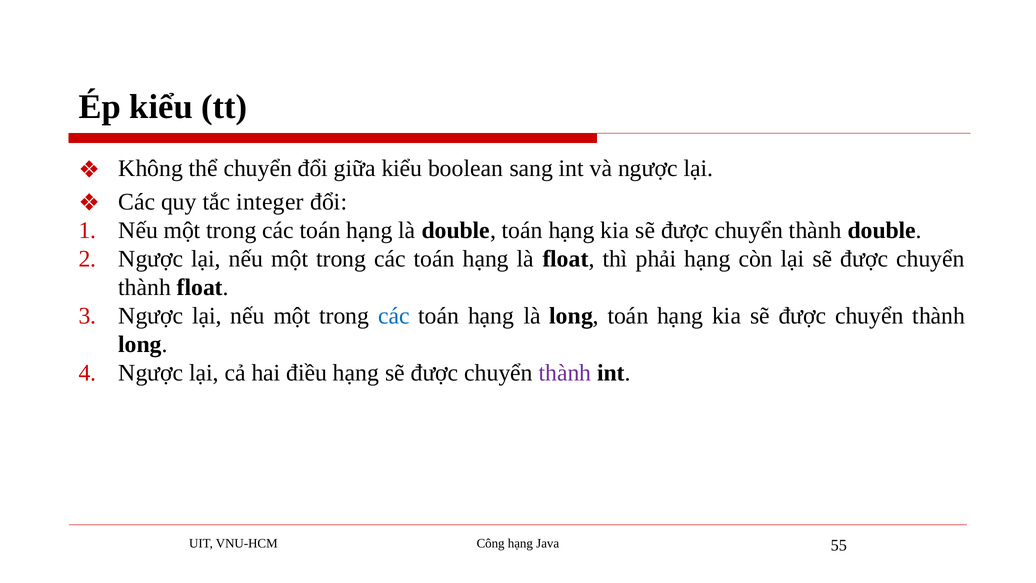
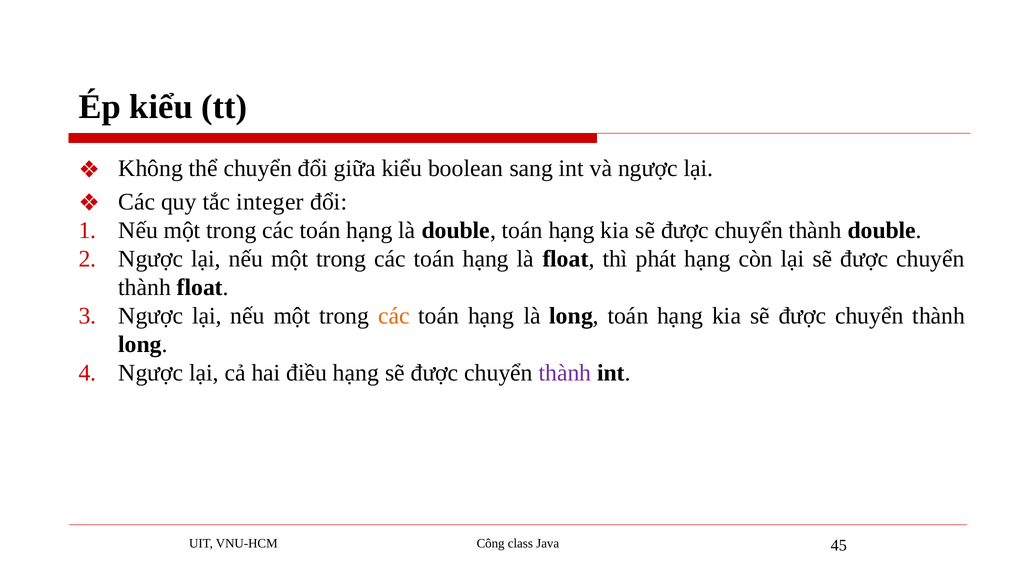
phải: phải -> phát (656, 259)
các colour: blue -> orange (394, 316)
Công hạng: hạng -> class (520, 543)
55: 55 -> 45 (839, 545)
